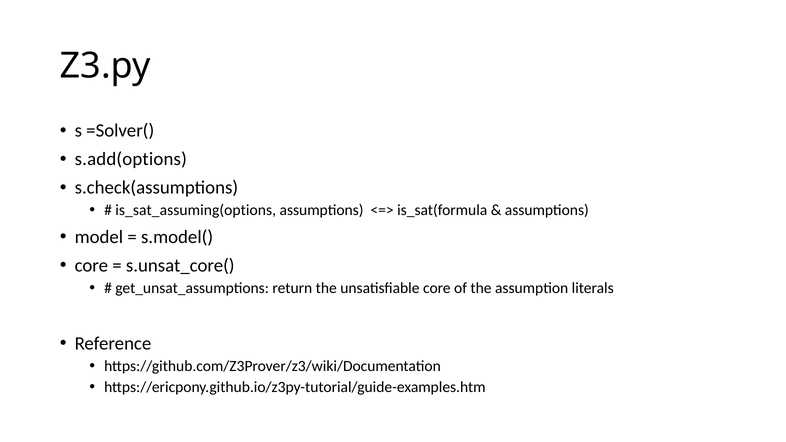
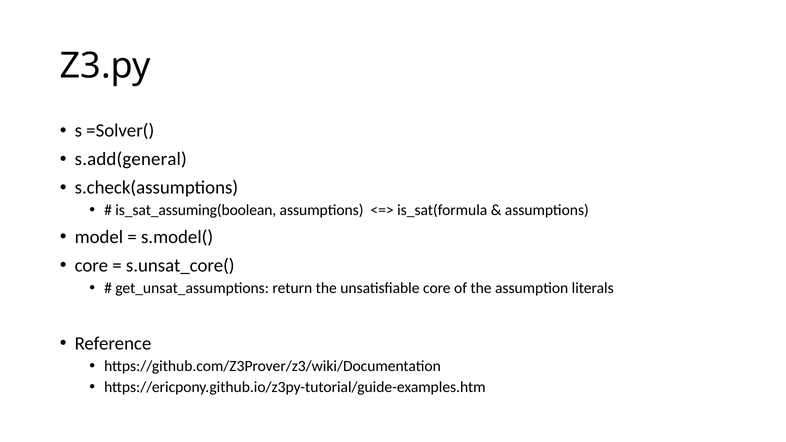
s.add(options: s.add(options -> s.add(general (131, 159)
is_sat_assuming(options: is_sat_assuming(options -> is_sat_assuming(boolean (196, 210)
